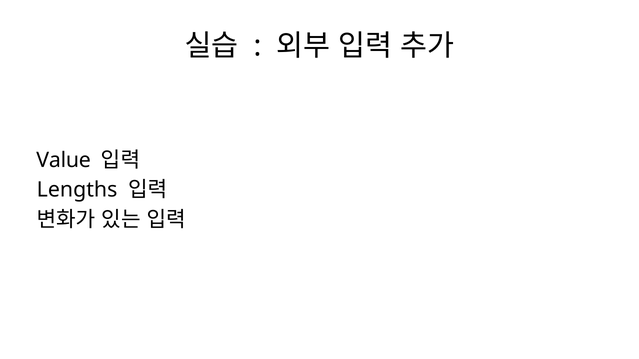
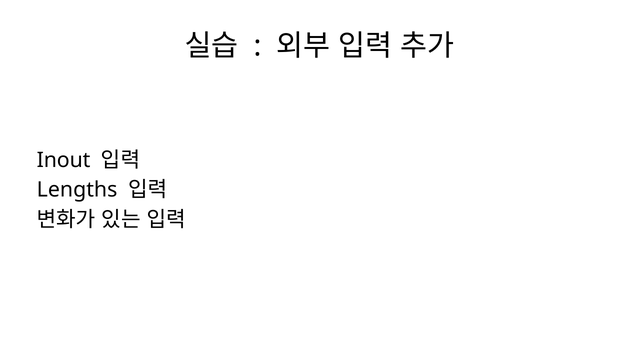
Value: Value -> Inout (64, 160)
